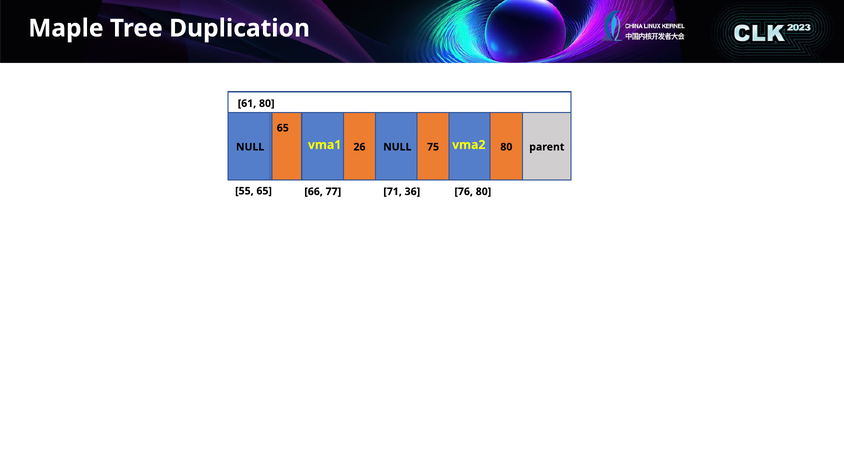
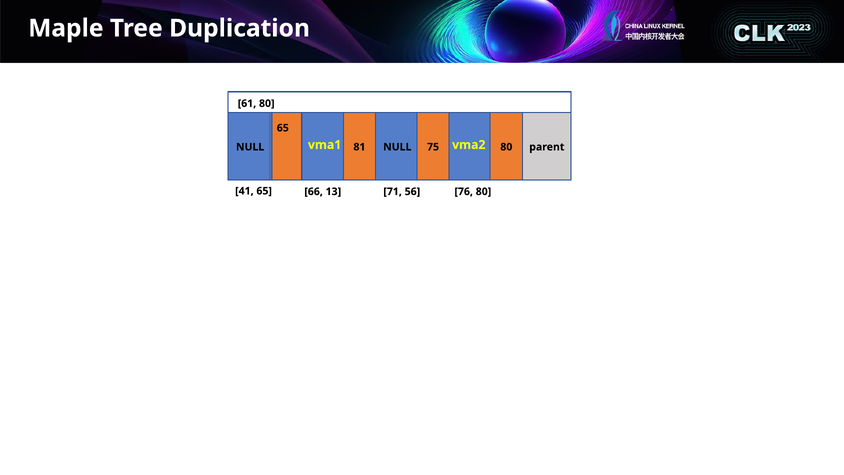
26: 26 -> 81 (359, 147)
55: 55 -> 41 (244, 191)
77: 77 -> 13 (333, 192)
36: 36 -> 56 (412, 192)
